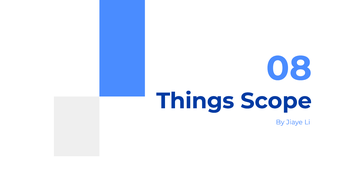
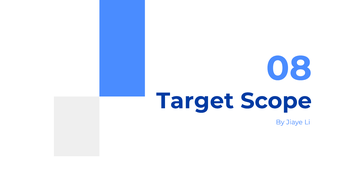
Things: Things -> Target (195, 101)
